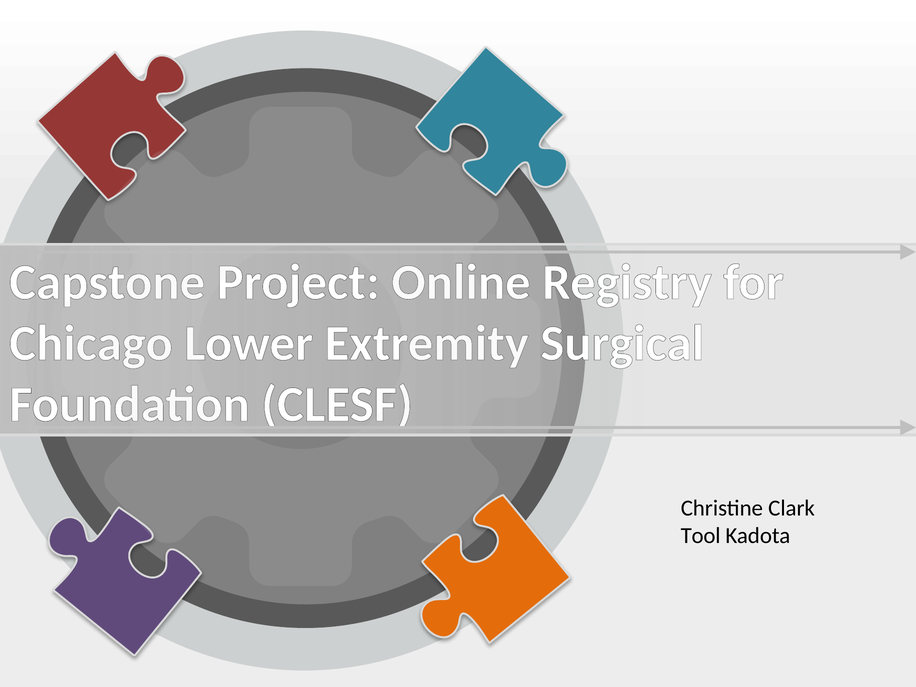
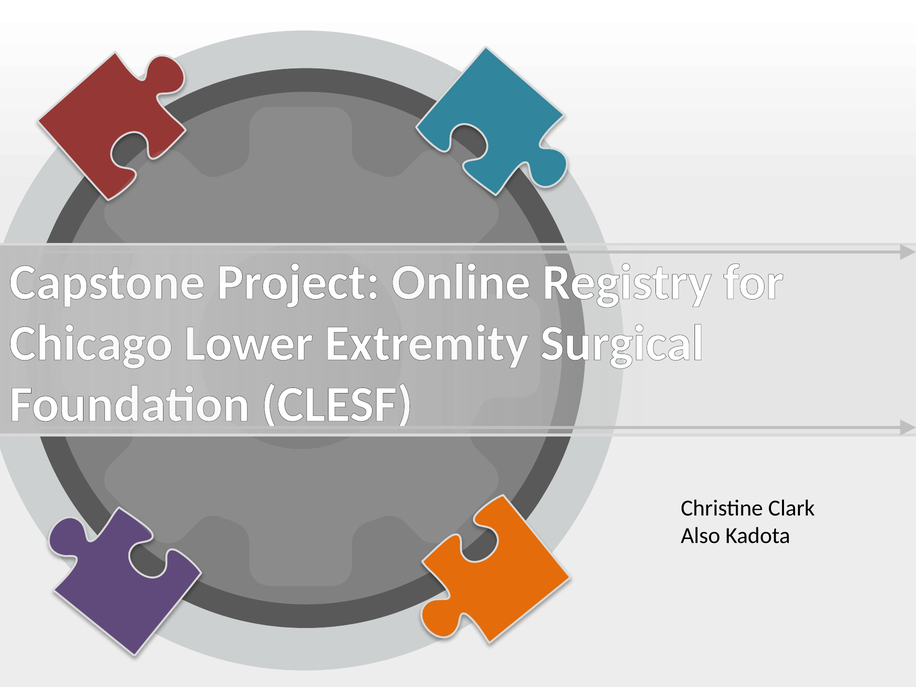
Tool: Tool -> Also (700, 536)
